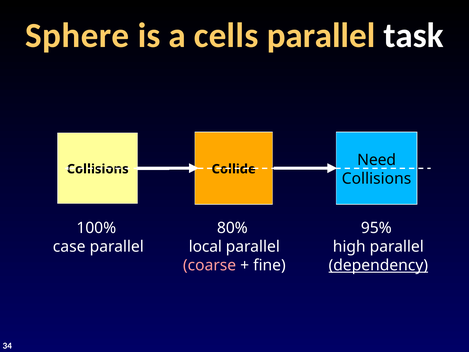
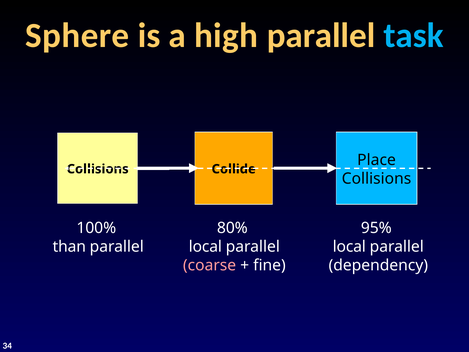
cells: cells -> high (226, 36)
task colour: white -> light blue (414, 36)
Need: Need -> Place (377, 160)
case: case -> than (69, 246)
high: high -> local (349, 246)
dependency underline: present -> none (378, 265)
